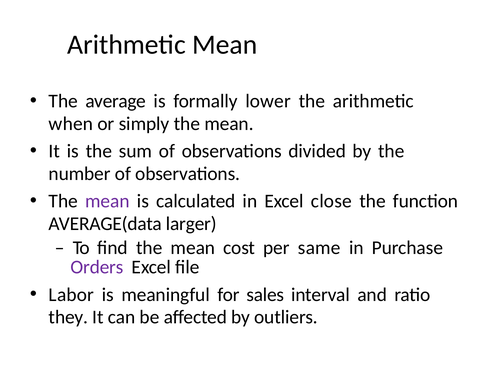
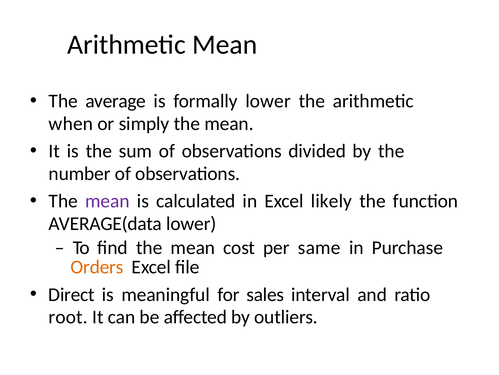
close: close -> likely (331, 201)
AVERAGE(data larger: larger -> lower (191, 223)
Orders colour: purple -> orange (97, 267)
Labor: Labor -> Direct (72, 294)
they: they -> root (68, 316)
